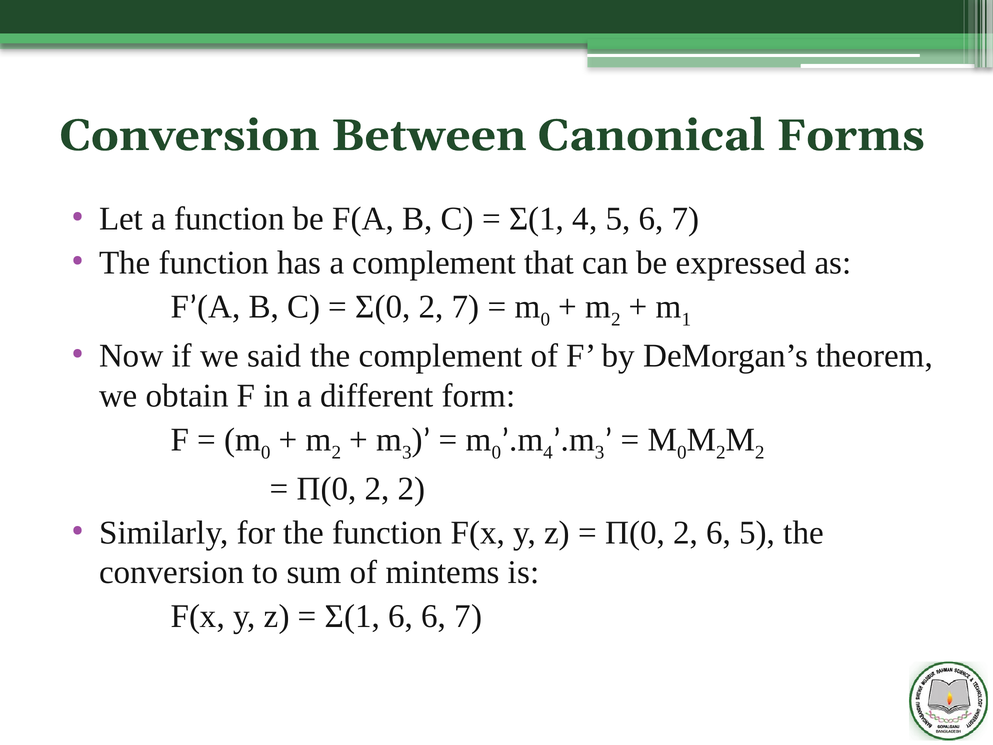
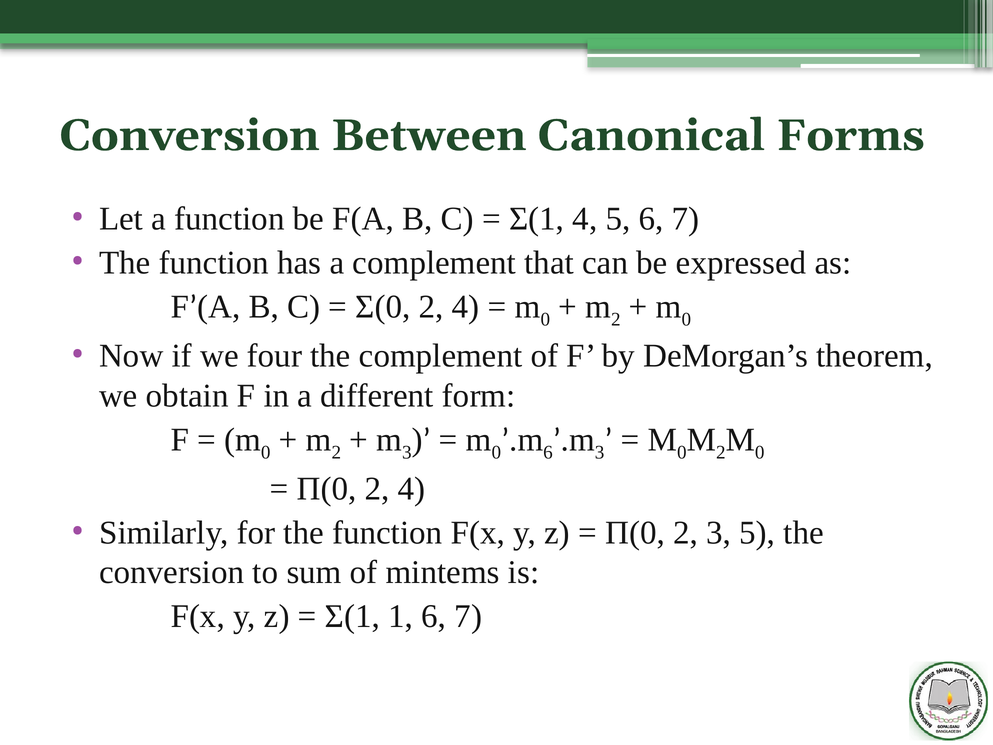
Ʃ(0 2 7: 7 -> 4 (466, 307)
1: 1 -> 0 (686, 319)
said: said -> four (275, 356)
4: 4 -> 6 (548, 452)
2: 2 -> 0 (760, 452)
Π(0 2 2: 2 -> 4 (412, 489)
2 6: 6 -> 3 (719, 533)
Ʃ(1 6: 6 -> 1 (401, 616)
